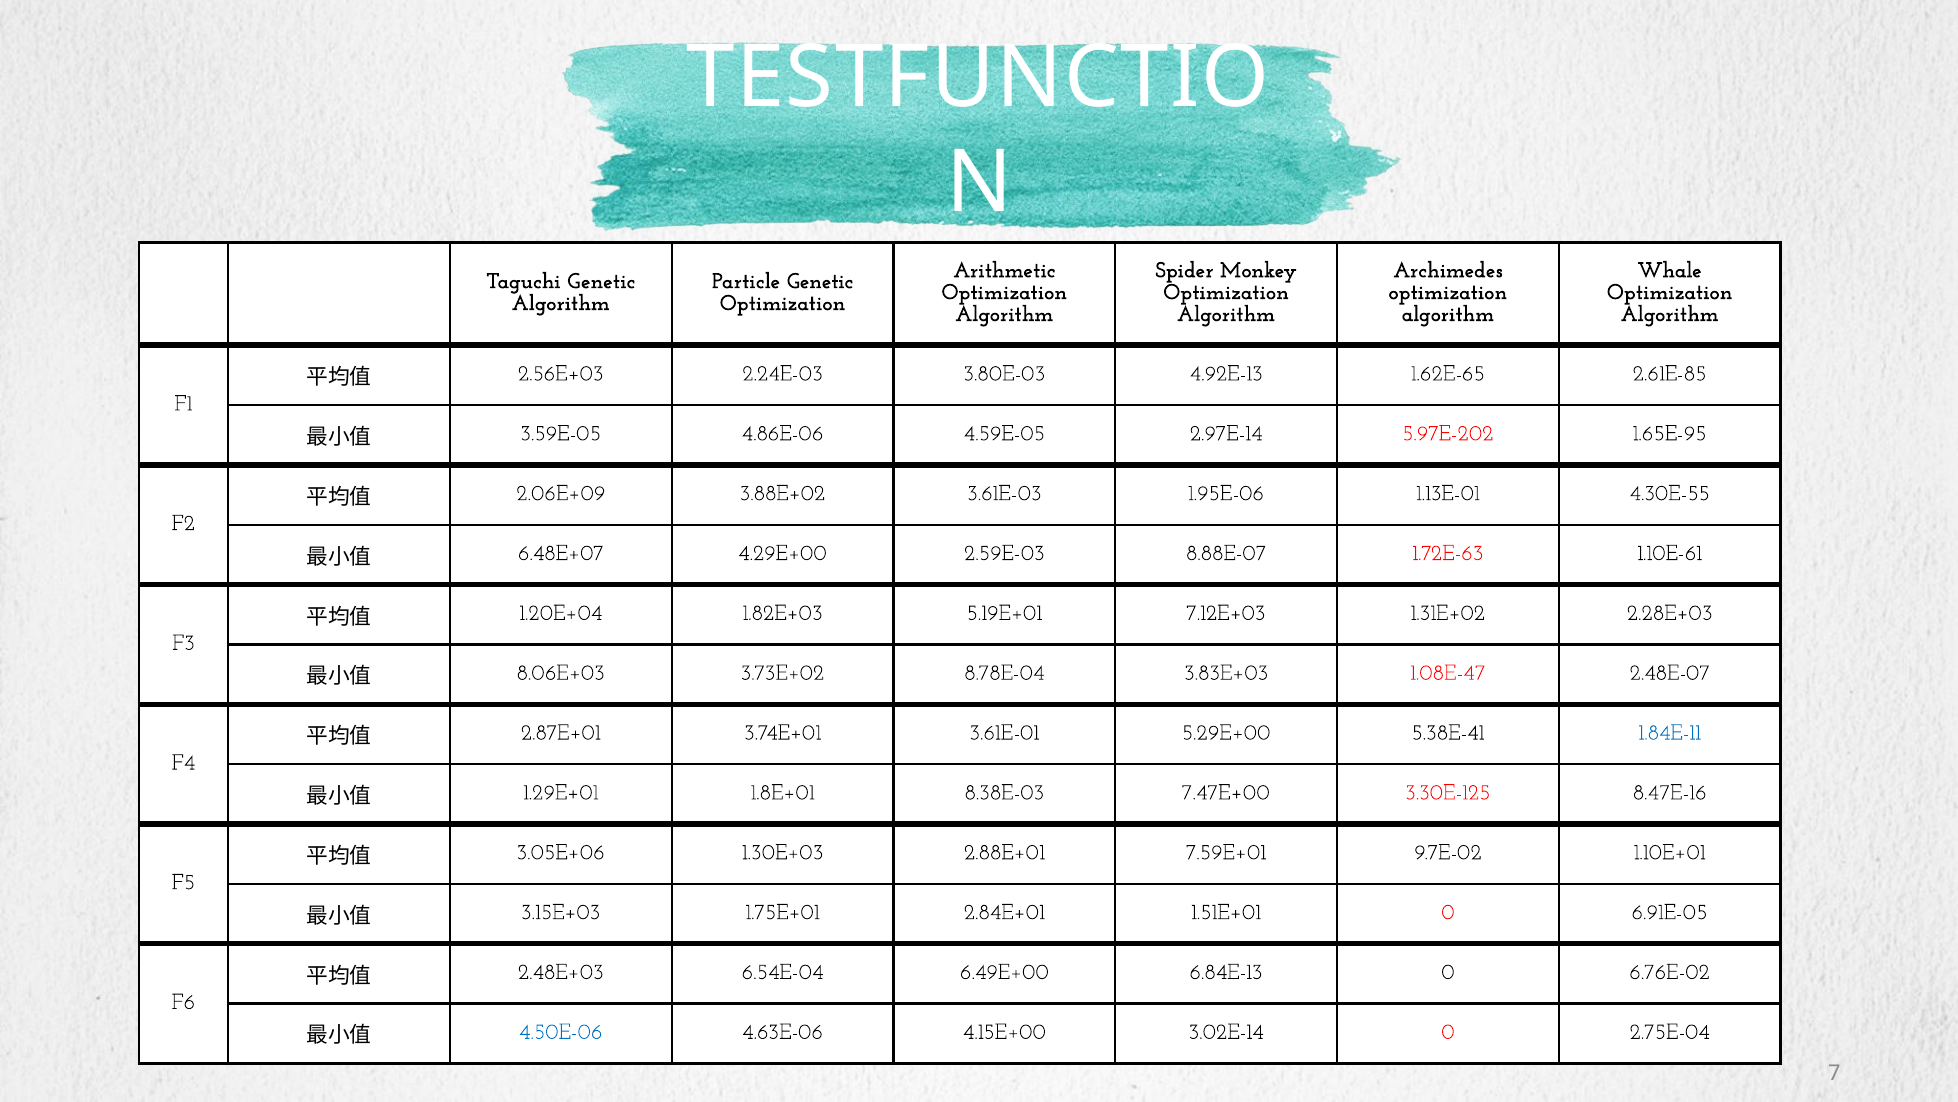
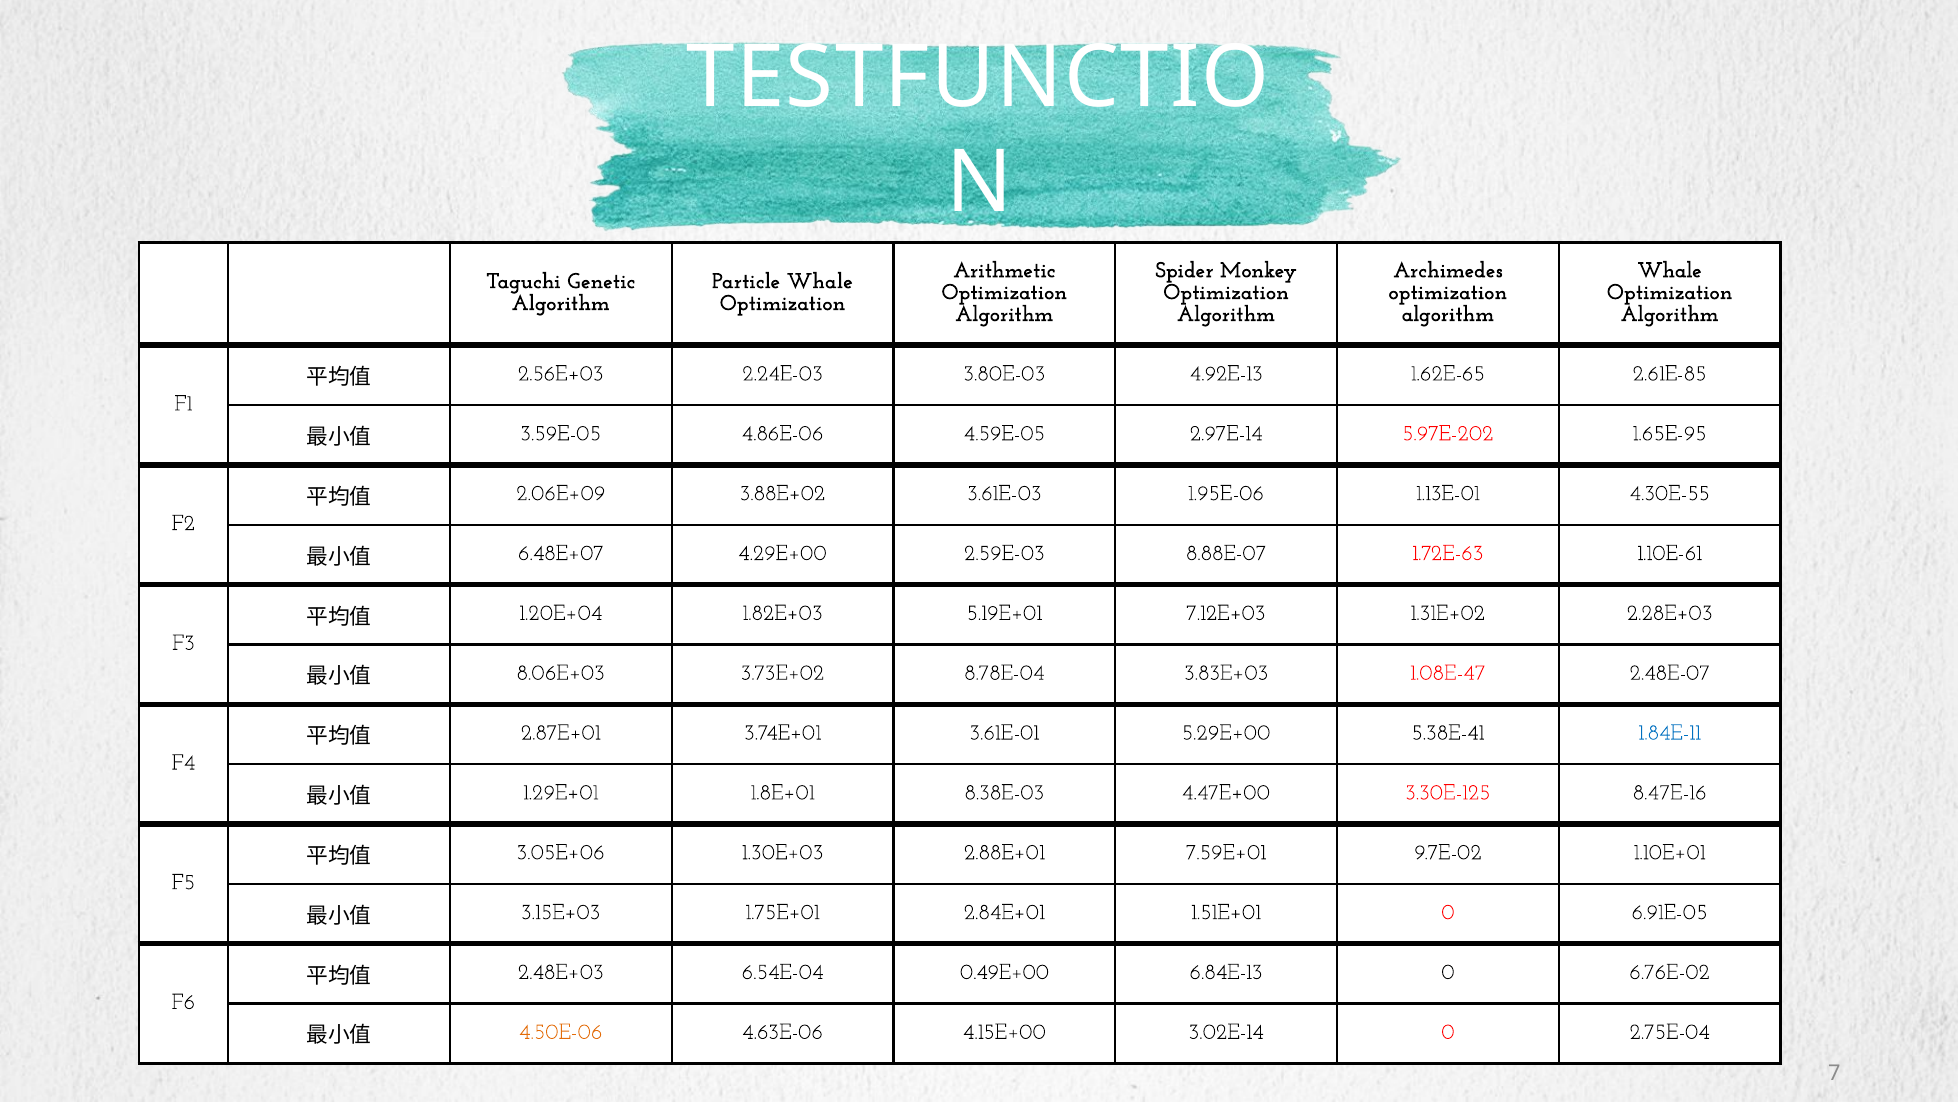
Particle Genetic: Genetic -> Whale (820, 281)
7.47E+00: 7.47E+00 -> 4.47E+00 (1226, 792)
6.49E+00: 6.49E+00 -> 0.49E+00 (1004, 971)
4.50E-06 colour: blue -> orange (561, 1031)
